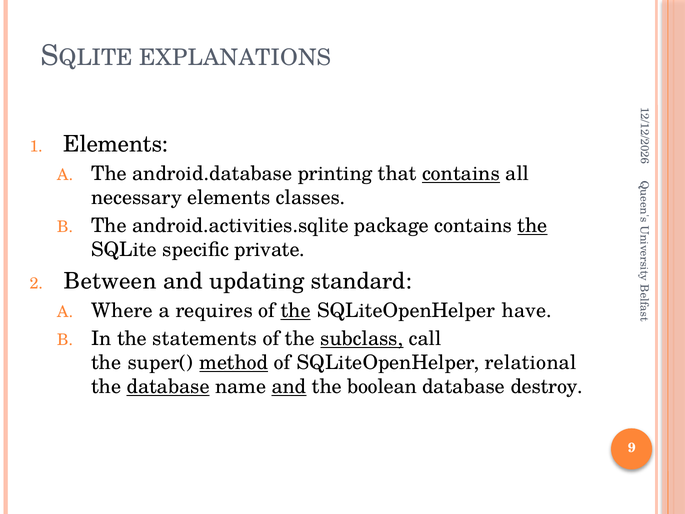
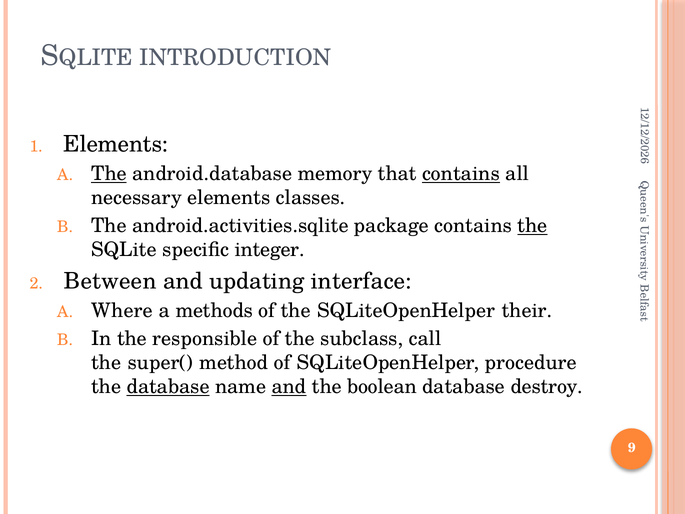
EXPLANATIONS: EXPLANATIONS -> INTRODUCTION (235, 58)
The underline: none -> present (109, 174)
printing: printing -> memory (335, 174)
private: private -> integer (270, 250)
standard: standard -> interface (361, 281)
requires: requires -> methods (214, 311)
the underline: present -> none (296, 311)
have: have -> their (527, 311)
statements: statements -> responsible (205, 339)
subclass underline: present -> none (362, 339)
method underline: present -> none (234, 363)
relational: relational -> procedure (531, 363)
